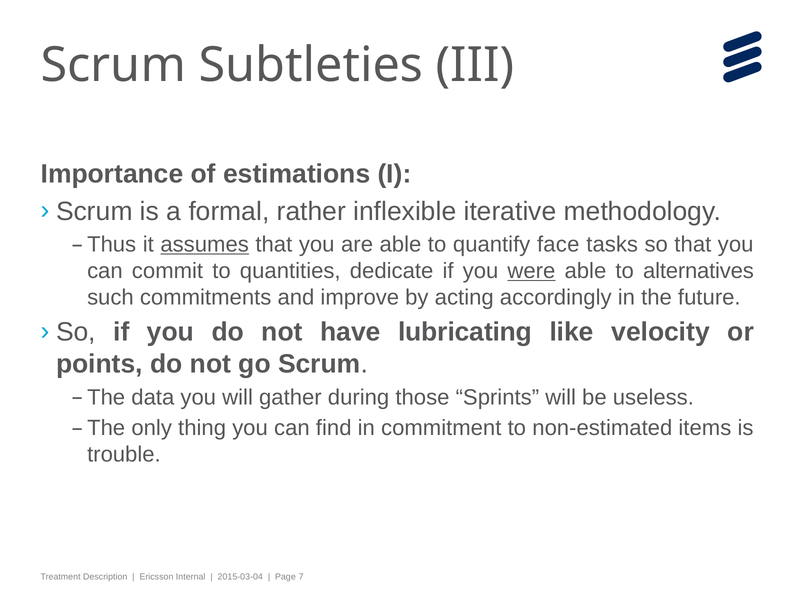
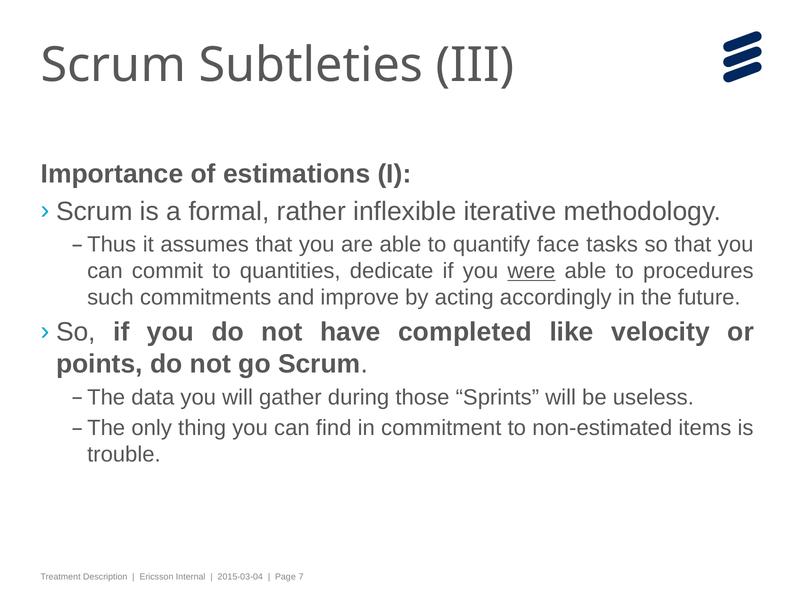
assumes underline: present -> none (205, 245)
alternatives: alternatives -> procedures (698, 271)
lubricating: lubricating -> completed (465, 332)
